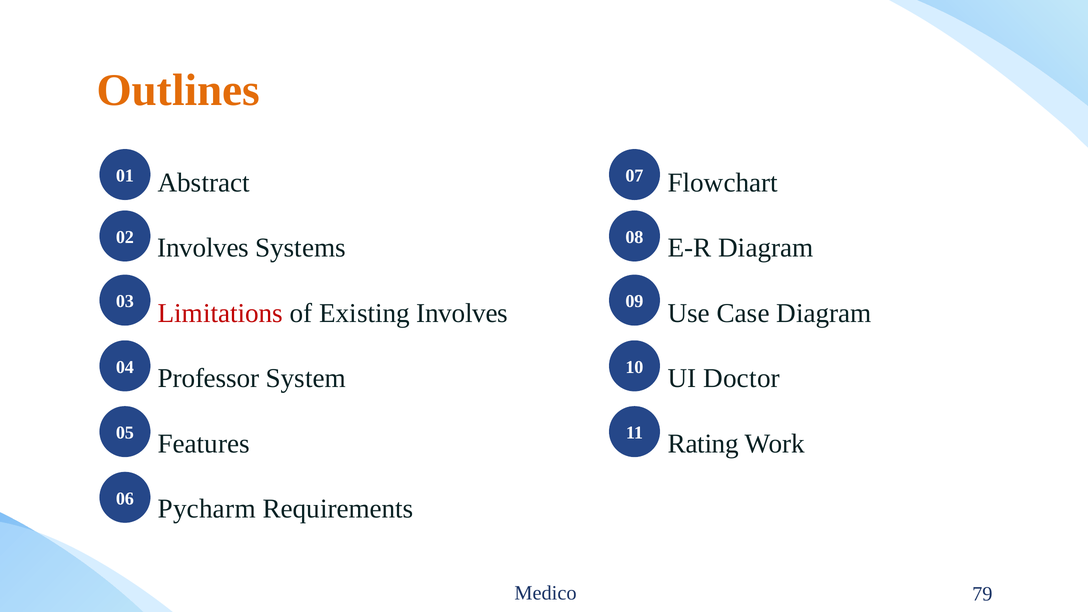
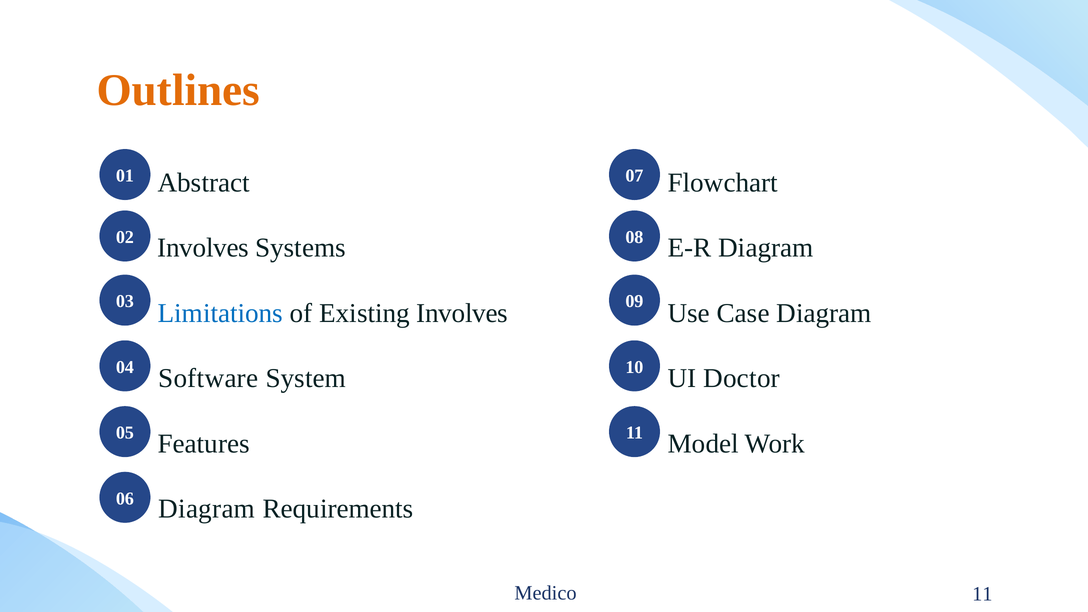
Limitations colour: red -> blue (220, 313)
Professor: Professor -> Software (208, 378)
Rating: Rating -> Model (703, 444)
Pycharm: Pycharm -> Diagram (207, 509)
Medico 79: 79 -> 11 (982, 594)
